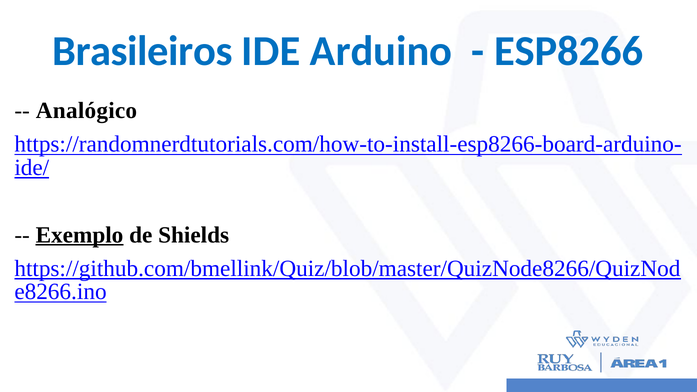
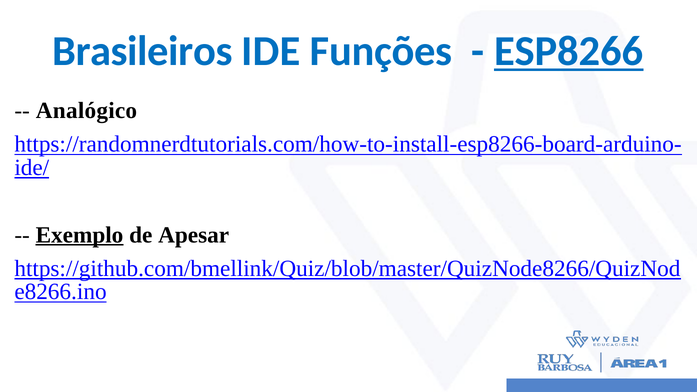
Arduino: Arduino -> Funções (381, 51)
ESP8266 underline: none -> present (569, 51)
Shields: Shields -> Apesar (194, 235)
